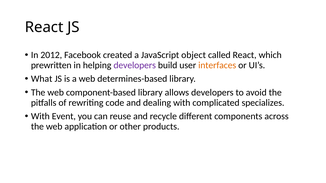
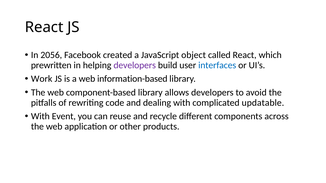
2012: 2012 -> 2056 (51, 55)
interfaces colour: orange -> blue (217, 65)
What: What -> Work (42, 79)
determines-based: determines-based -> information-based (132, 79)
specializes: specializes -> updatable (263, 103)
